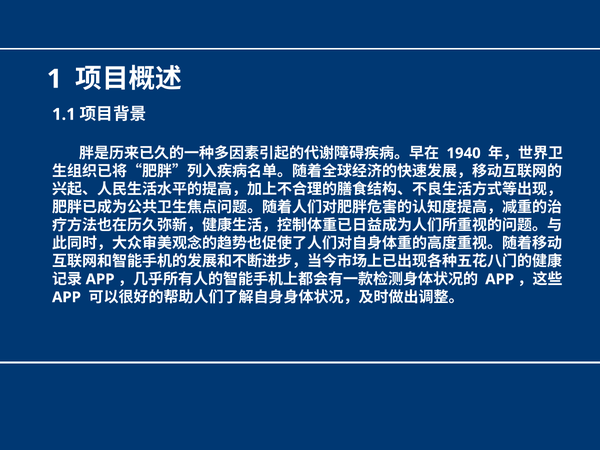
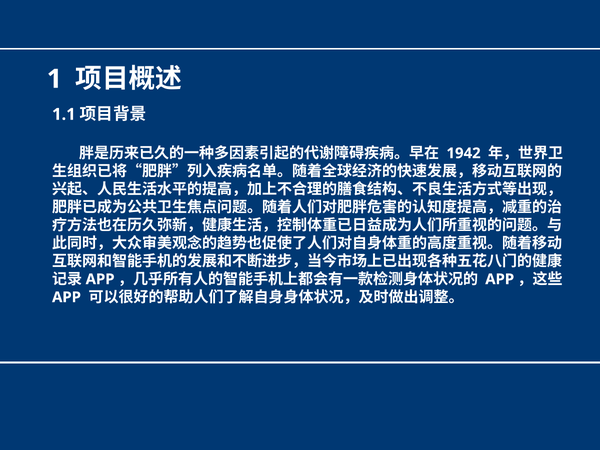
1940: 1940 -> 1942 (464, 153)
